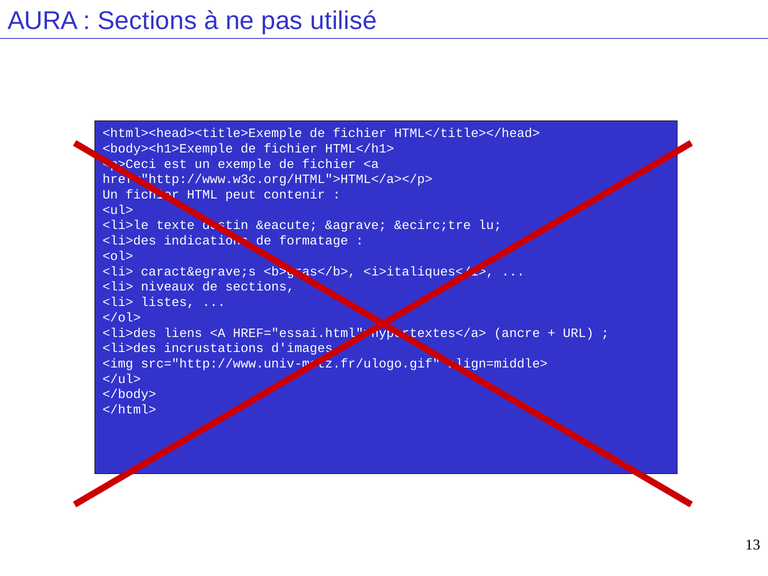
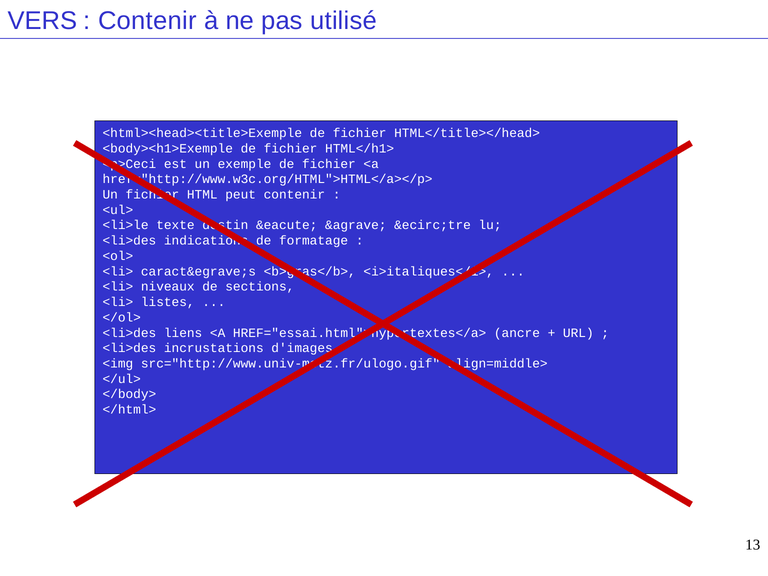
AURA: AURA -> VERS (43, 21)
Sections: Sections -> Contenir (147, 21)
